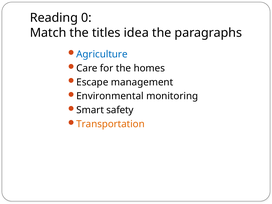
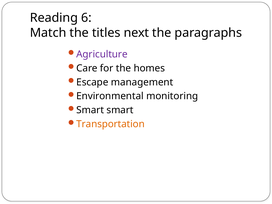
0: 0 -> 6 (86, 18)
idea: idea -> next (136, 33)
Agriculture colour: blue -> purple (102, 54)
Smart safety: safety -> smart (120, 110)
